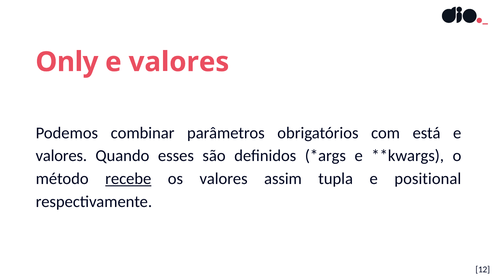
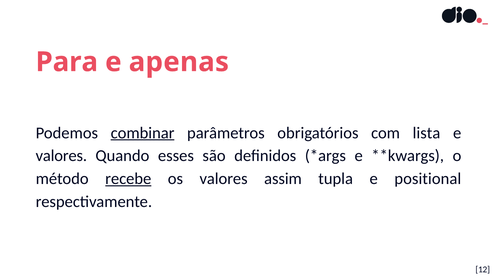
Only: Only -> Para (67, 62)
valores: valores -> apenas (179, 62)
combinar underline: none -> present (143, 133)
está: está -> lista (426, 133)
